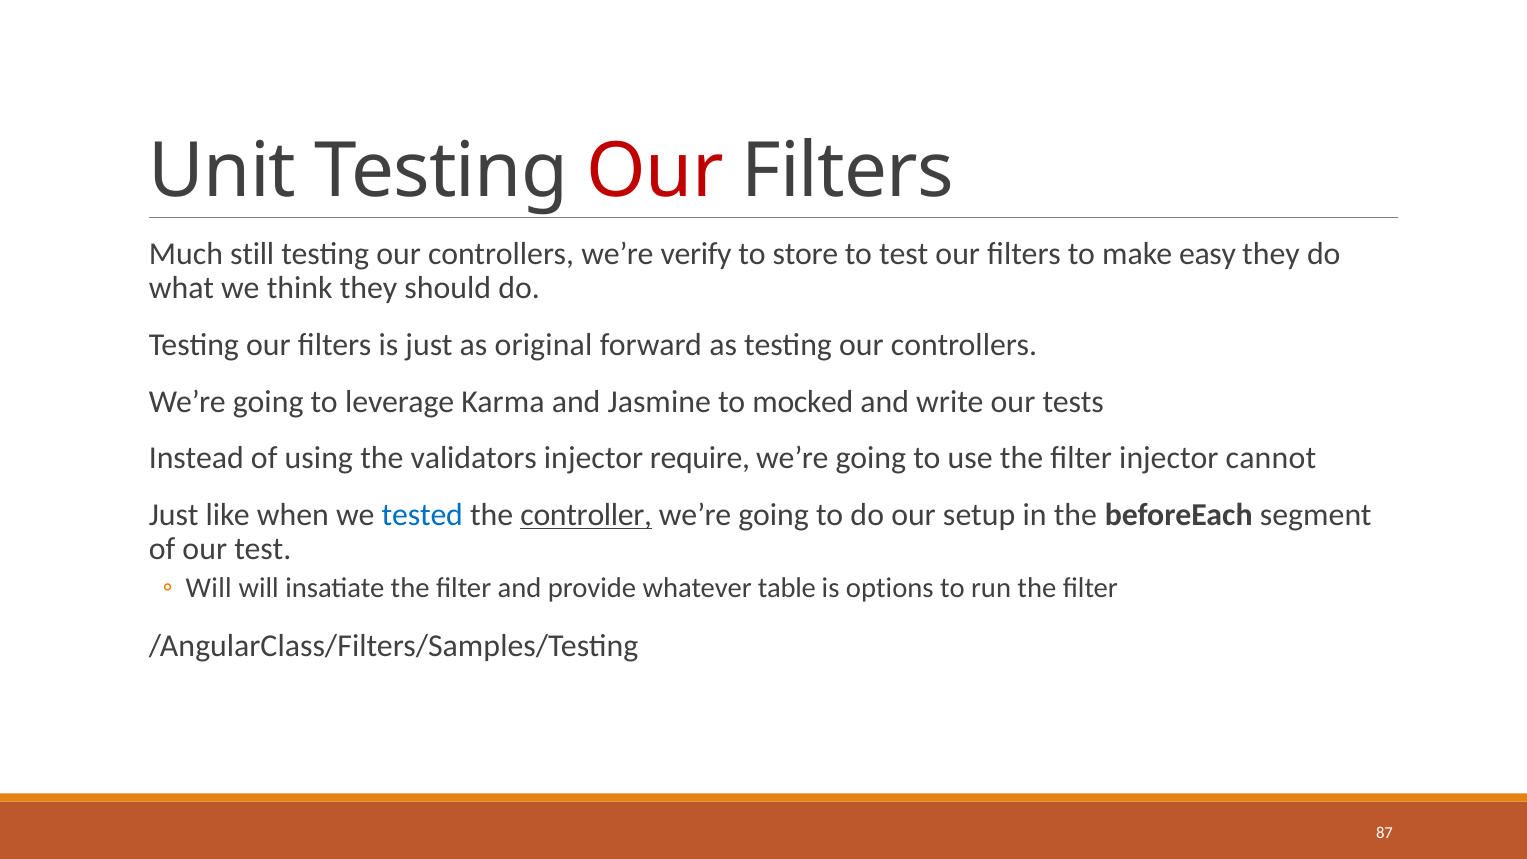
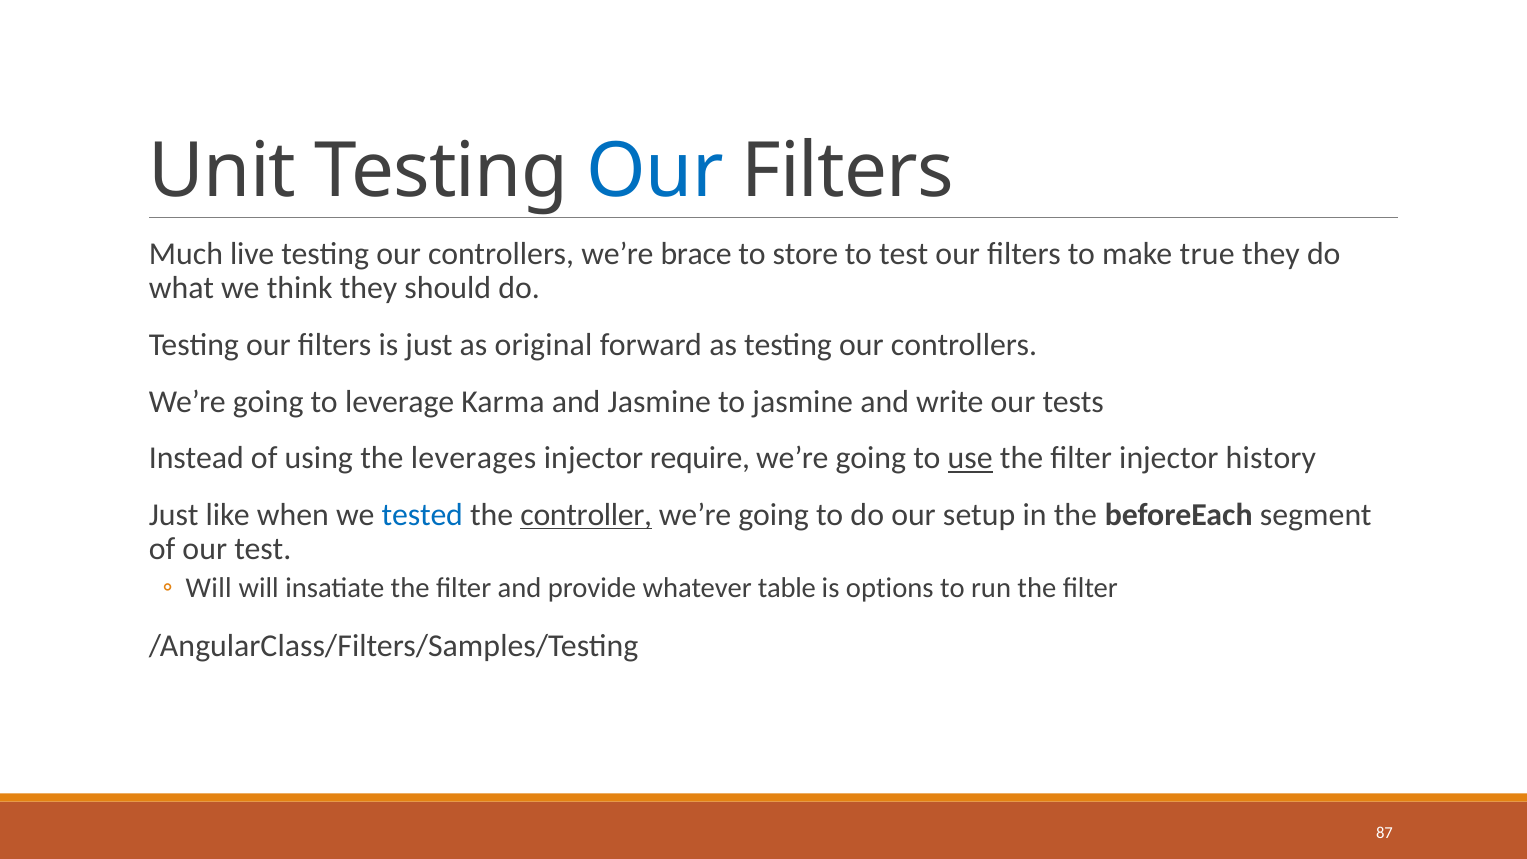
Our colour: red -> blue (655, 171)
still: still -> live (252, 254)
verify: verify -> brace (696, 254)
easy: easy -> true (1207, 254)
to mocked: mocked -> jasmine (803, 402)
validators: validators -> leverages (474, 458)
use underline: none -> present (970, 458)
cannot: cannot -> history (1271, 458)
